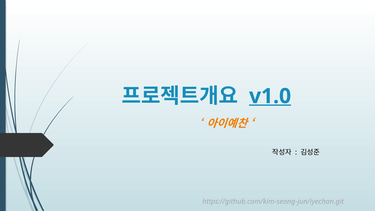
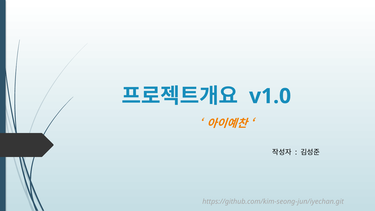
v1.0 underline: present -> none (270, 96)
